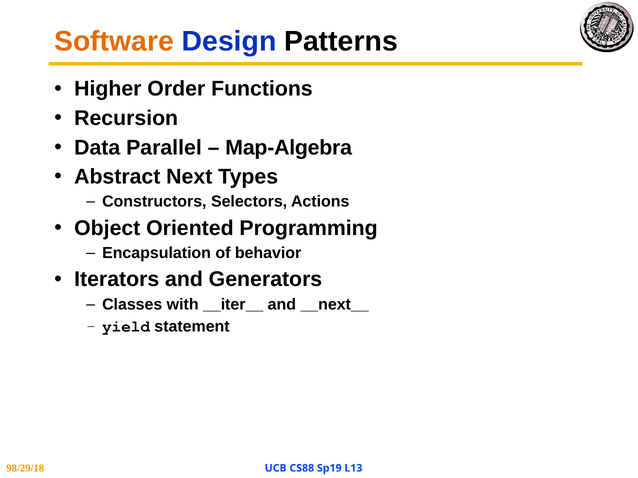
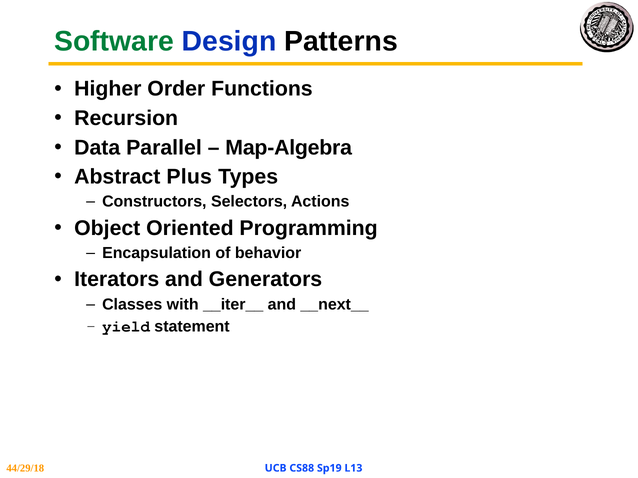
Software colour: orange -> green (114, 41)
Next: Next -> Plus (189, 177)
98/29/18: 98/29/18 -> 44/29/18 (25, 469)
